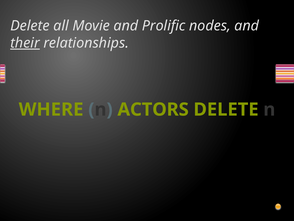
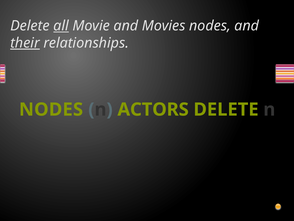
all underline: none -> present (61, 26)
Prolific: Prolific -> Movies (164, 26)
WHERE: WHERE -> NODES (51, 109)
